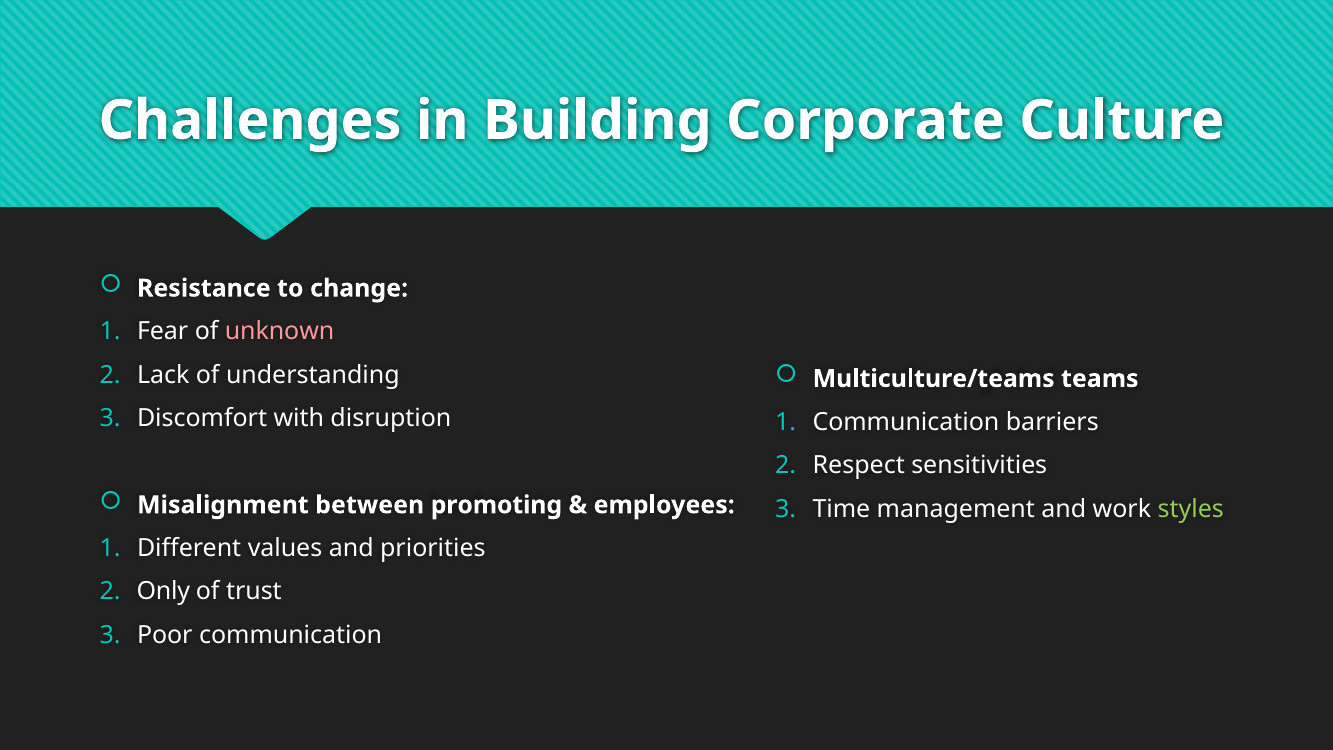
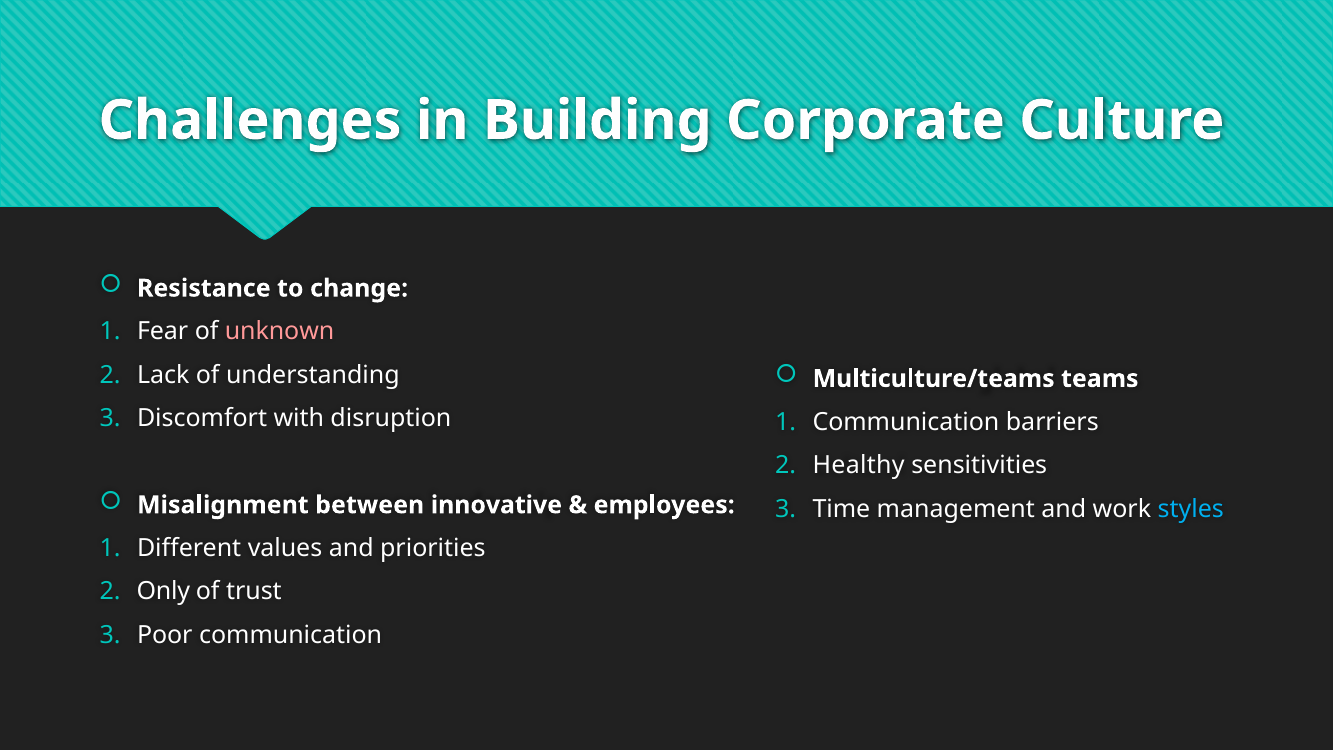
Respect: Respect -> Healthy (859, 465)
promoting: promoting -> innovative (496, 505)
styles colour: light green -> light blue (1191, 509)
